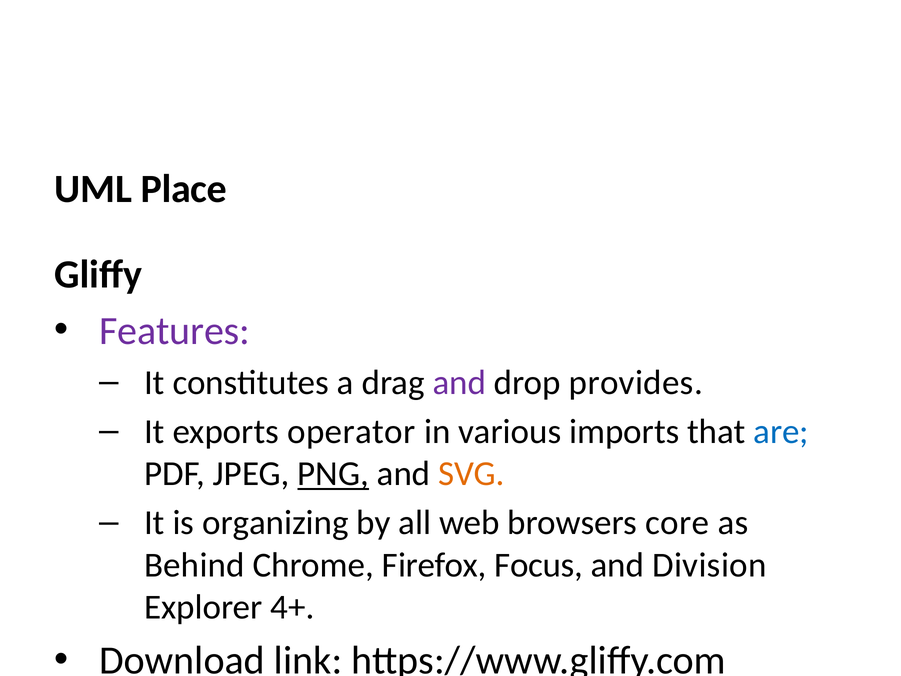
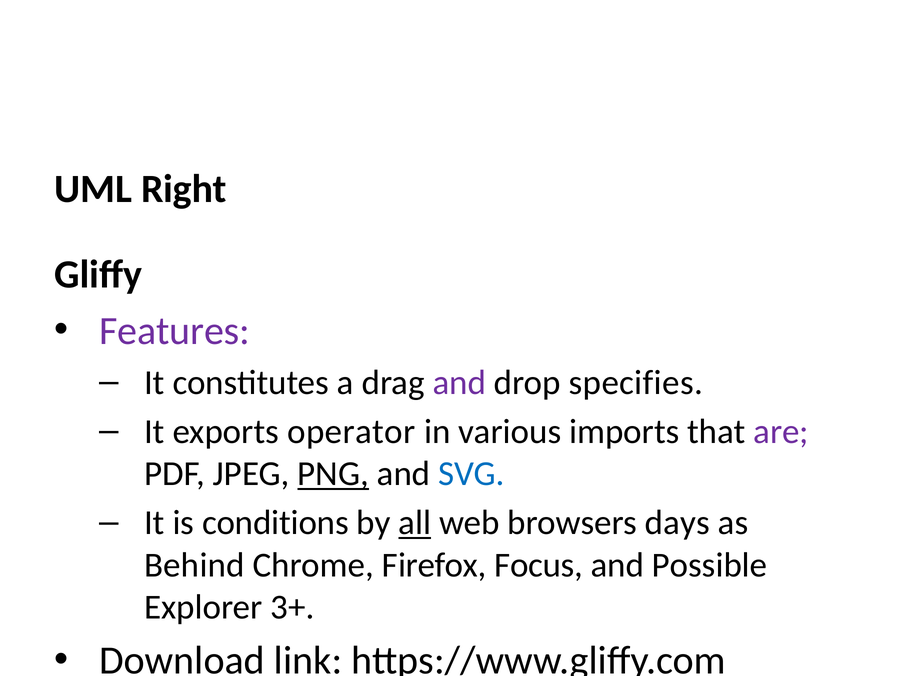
Place: Place -> Right (184, 189)
provides: provides -> specifies (636, 382)
are colour: blue -> purple (781, 432)
SVG colour: orange -> blue (471, 474)
organizing: organizing -> conditions (275, 523)
all underline: none -> present (415, 523)
core: core -> days (677, 523)
Division: Division -> Possible (710, 565)
4+: 4+ -> 3+ (292, 607)
